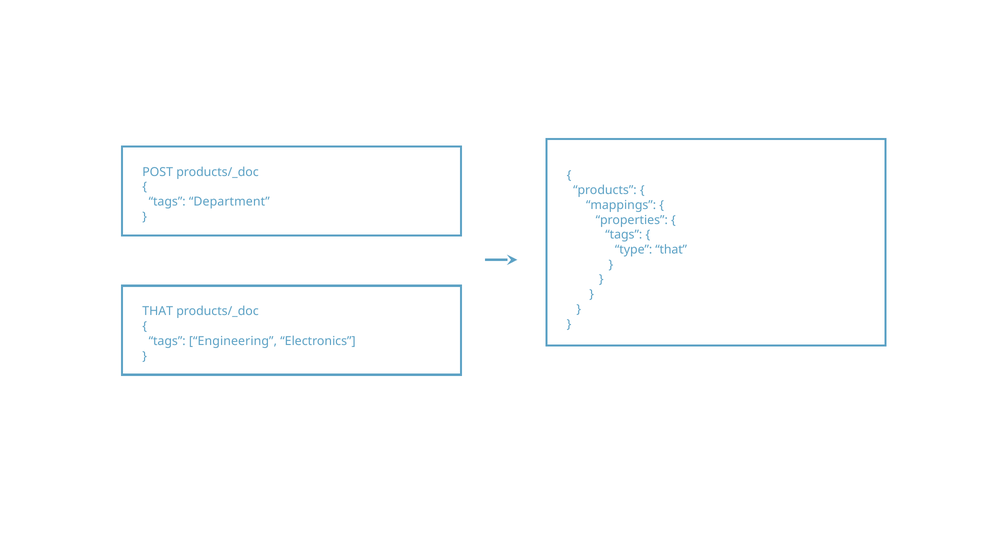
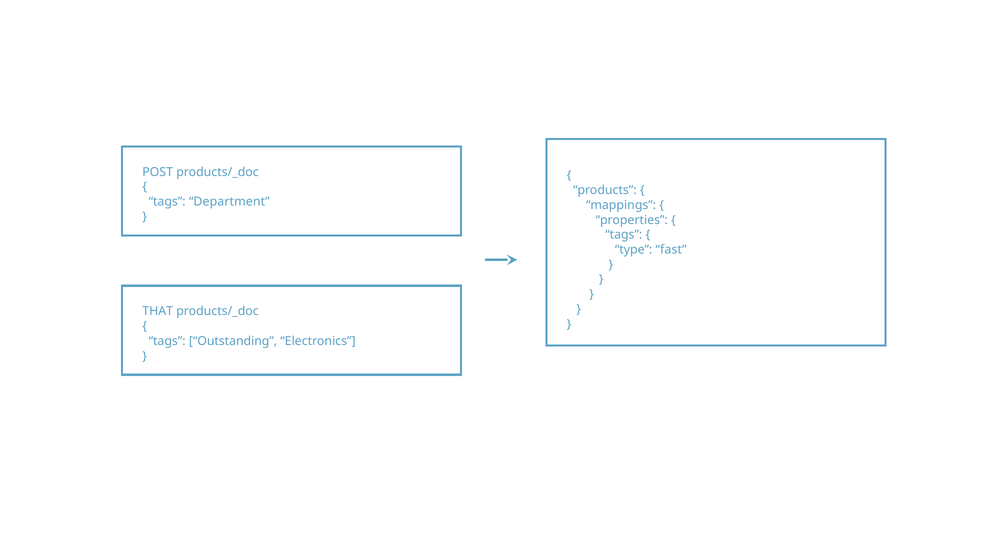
type that: that -> fast (671, 250)
Engineering: Engineering -> Outstanding (233, 341)
